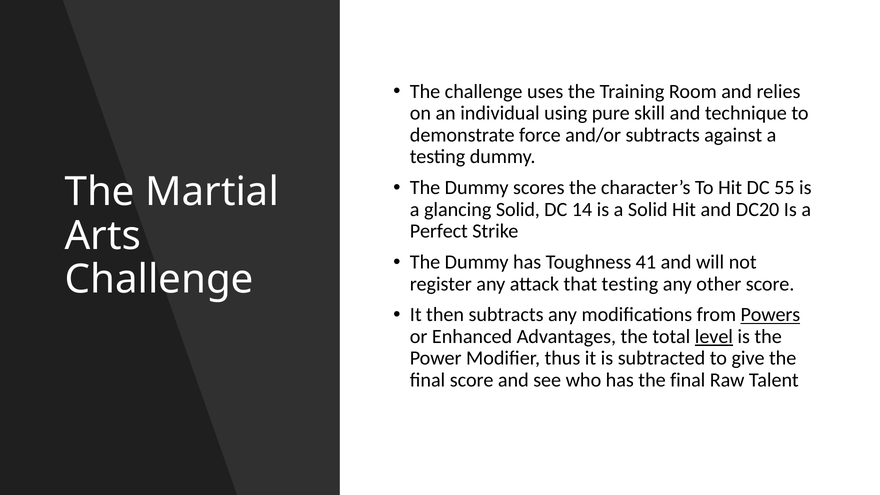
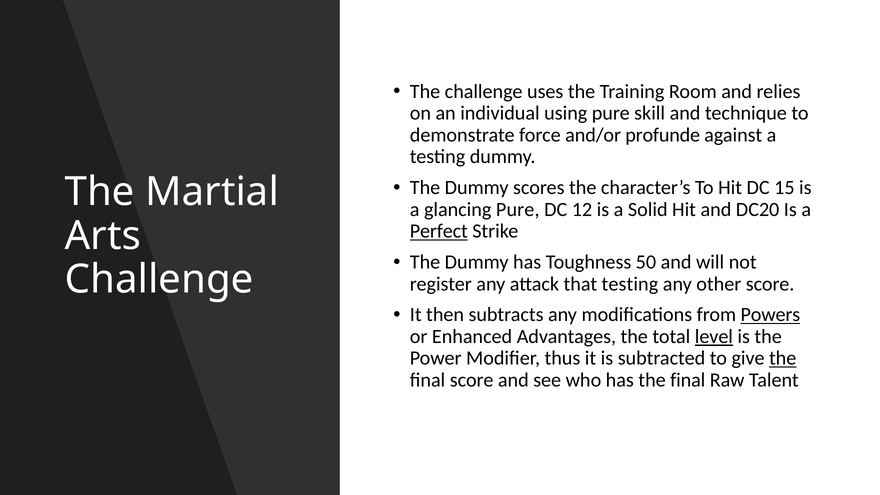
and/or subtracts: subtracts -> profunde (663, 135)
55: 55 -> 15 (784, 188)
glancing Solid: Solid -> Pure (518, 209)
14: 14 -> 12 (582, 209)
Perfect underline: none -> present (439, 231)
41: 41 -> 50 (646, 262)
the underline: none -> present (783, 358)
